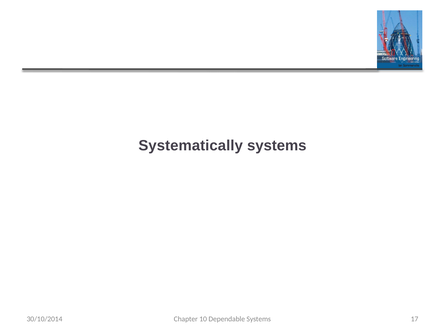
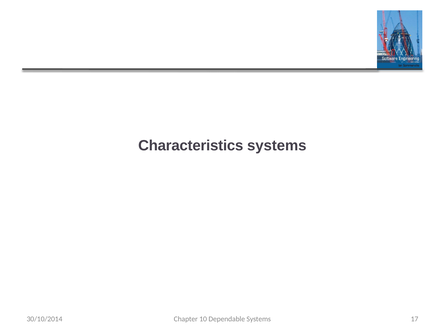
Systematically: Systematically -> Characteristics (191, 145)
